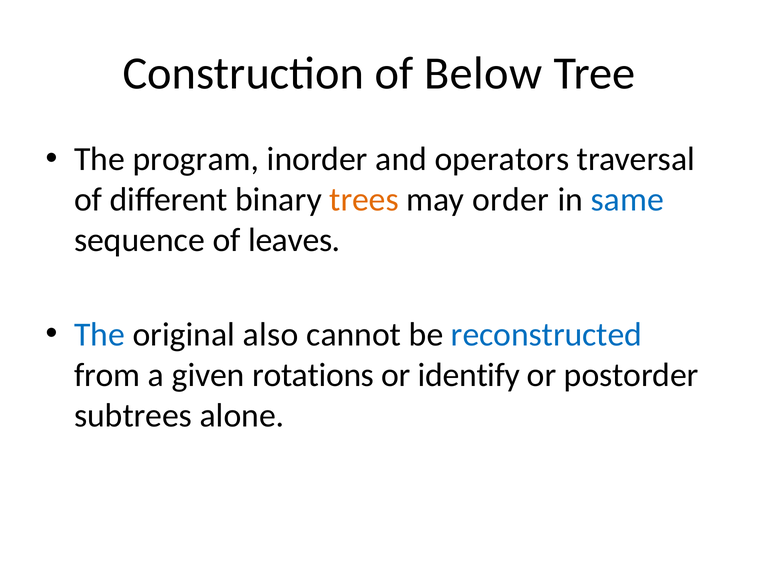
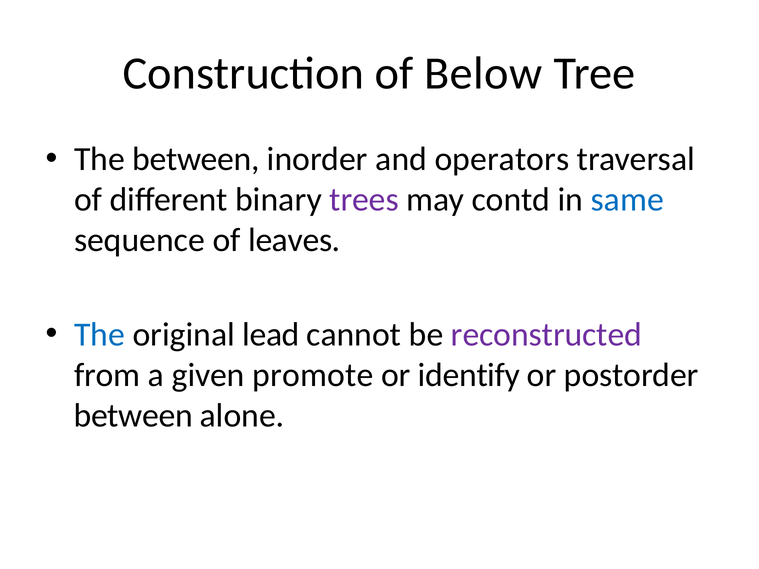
The program: program -> between (196, 159)
trees colour: orange -> purple (364, 200)
order: order -> contd (511, 200)
also: also -> lead (271, 335)
reconstructed colour: blue -> purple (546, 335)
rotations: rotations -> promote (313, 375)
subtrees: subtrees -> between (133, 416)
